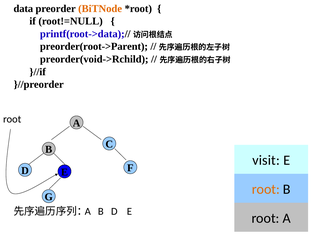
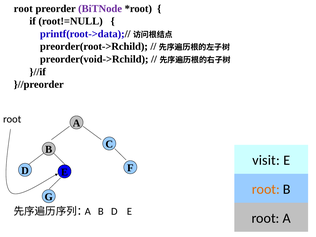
data: data -> root (23, 9)
BiTNode colour: orange -> purple (100, 9)
preorder(root->Parent: preorder(root->Parent -> preorder(root->Rchild (94, 47)
